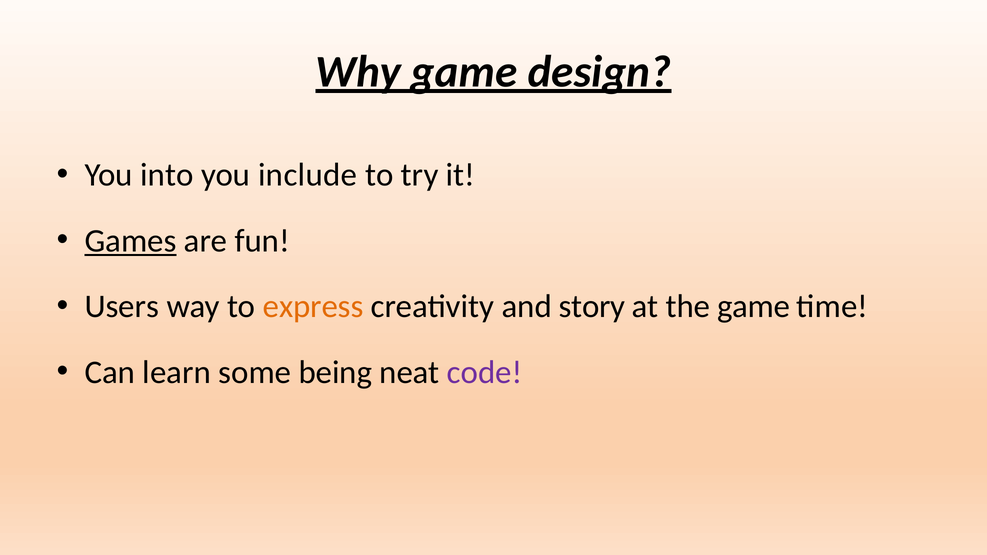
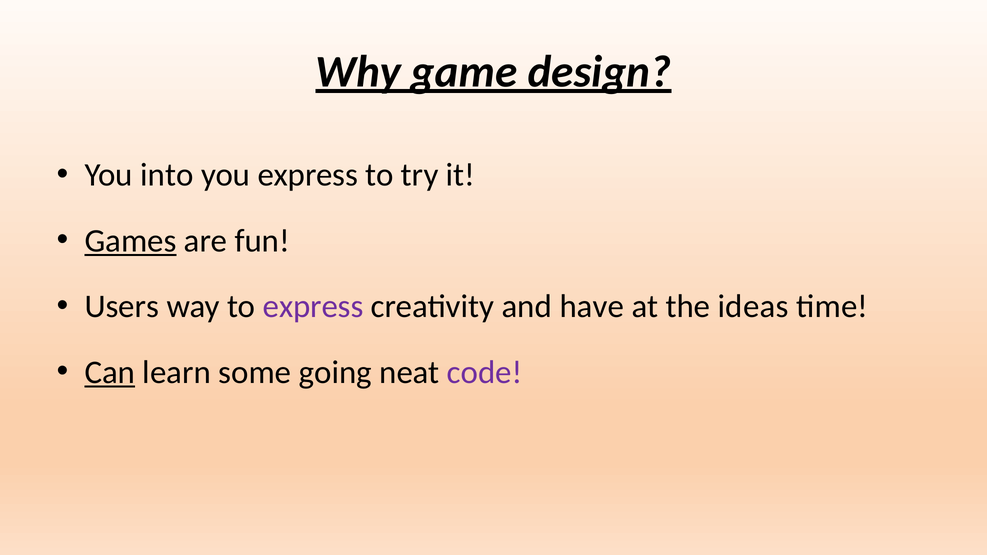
you include: include -> express (308, 175)
express colour: orange -> purple (313, 307)
story: story -> have (592, 307)
the game: game -> ideas (753, 307)
Can underline: none -> present (110, 372)
being: being -> going (335, 372)
